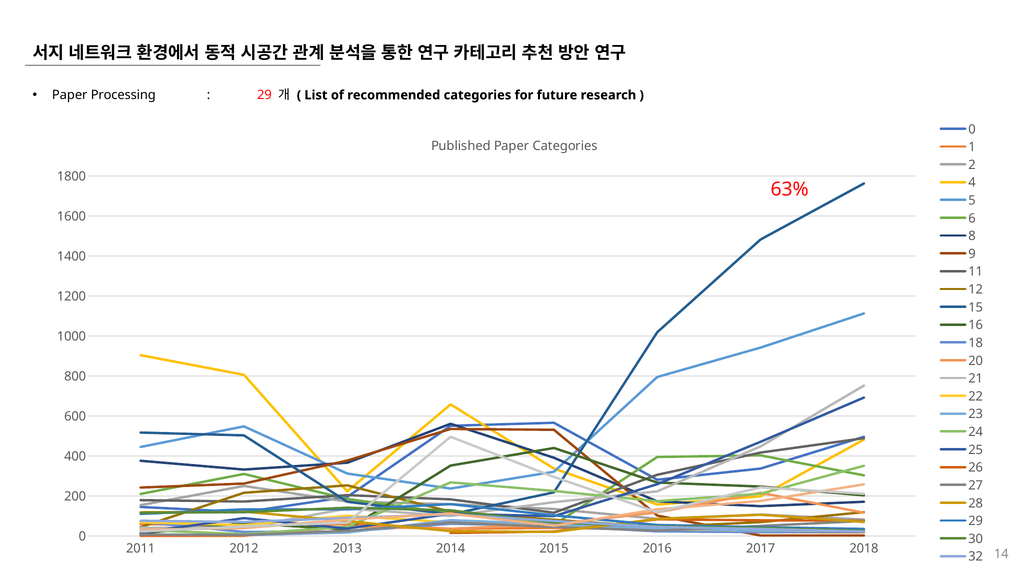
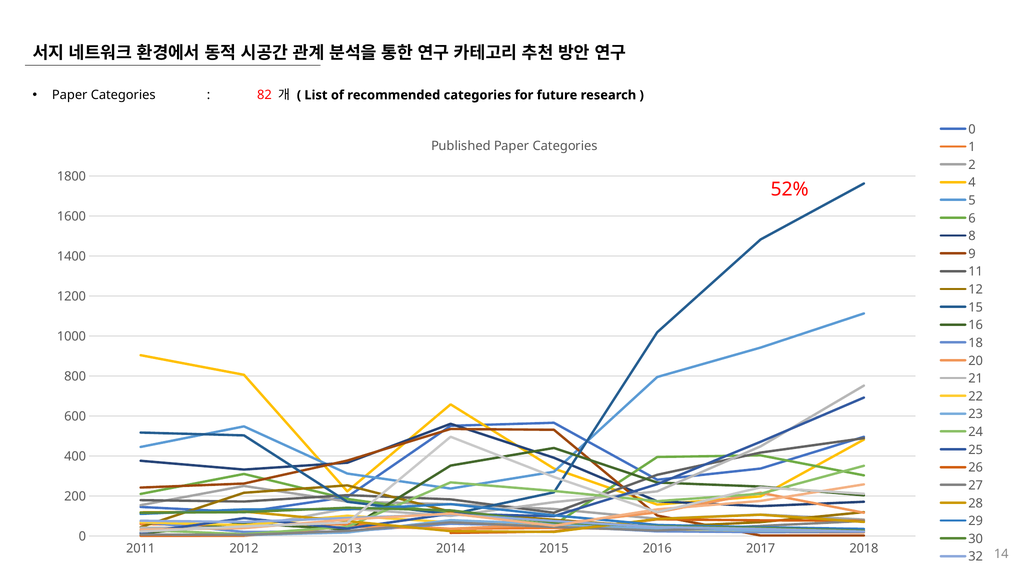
Processing: Processing -> Categories (123, 95)
29: 29 -> 82 (264, 95)
63%: 63% -> 52% (790, 189)
